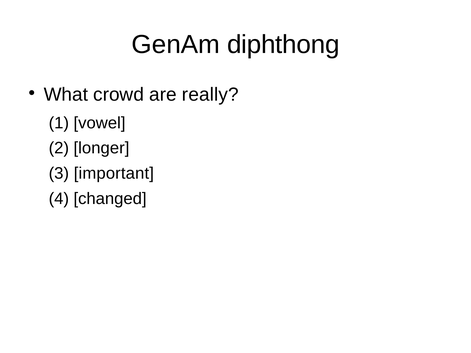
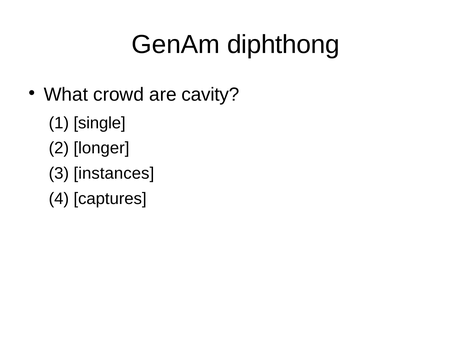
really: really -> cavity (211, 95)
vowel: vowel -> single (100, 123)
important: important -> instances (114, 174)
changed: changed -> captures (110, 199)
